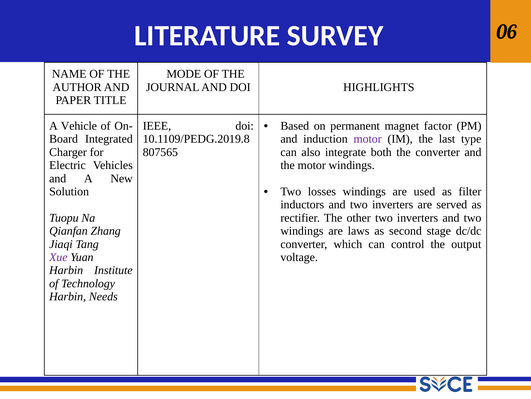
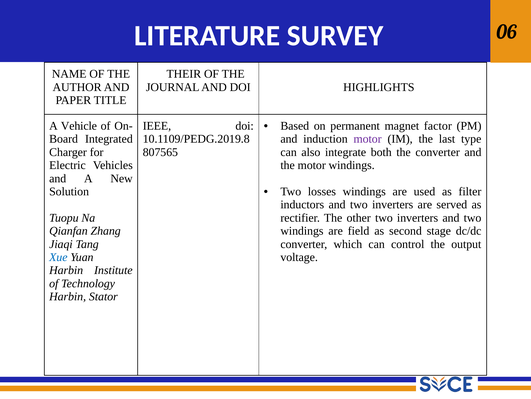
MODE: MODE -> THEIR (184, 74)
laws: laws -> field (359, 231)
Xue colour: purple -> blue (58, 257)
Needs: Needs -> Stator (103, 296)
